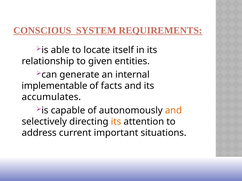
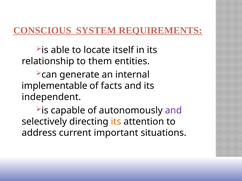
given: given -> them (100, 61)
accumulates: accumulates -> independent (51, 97)
and colour: orange -> purple (173, 111)
